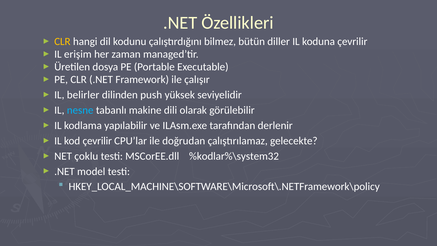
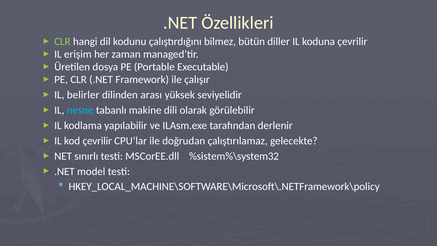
CLR colour: yellow -> light green (62, 42)
push: push -> arası (151, 95)
çoklu: çoklu -> sınırlı (86, 156)
%kodlar%\system32: %kodlar%\system32 -> %sistem%\system32 (234, 156)
